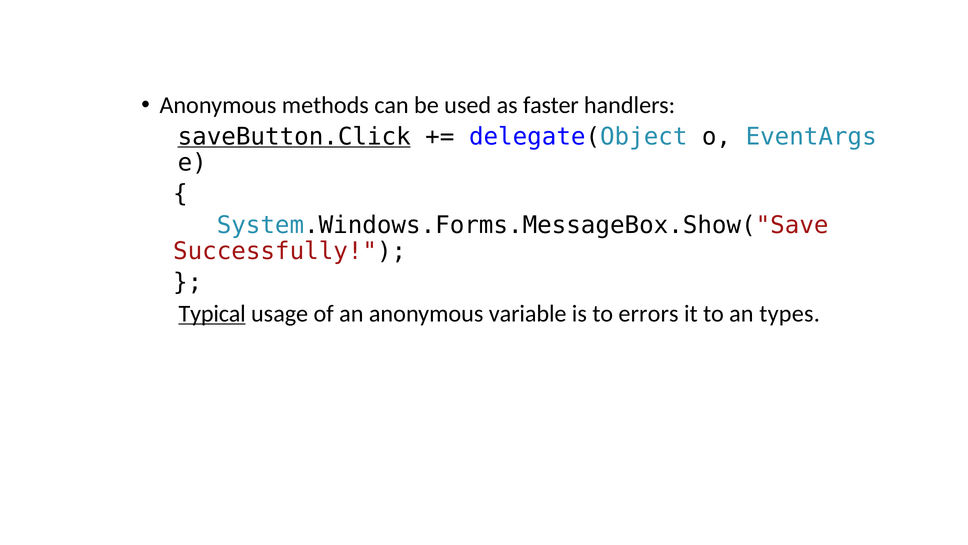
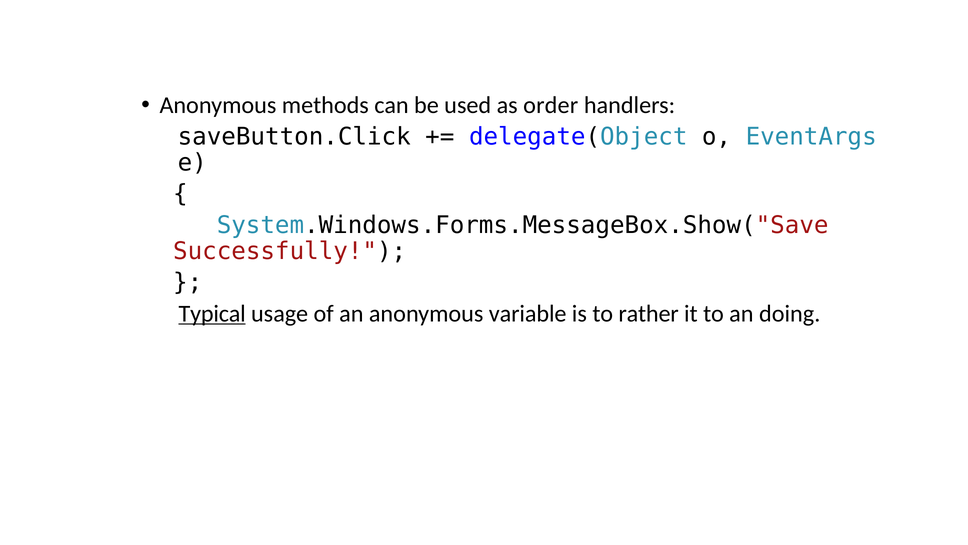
faster: faster -> order (551, 105)
saveButton.Click underline: present -> none (294, 136)
errors: errors -> rather (649, 313)
types: types -> doing (790, 313)
